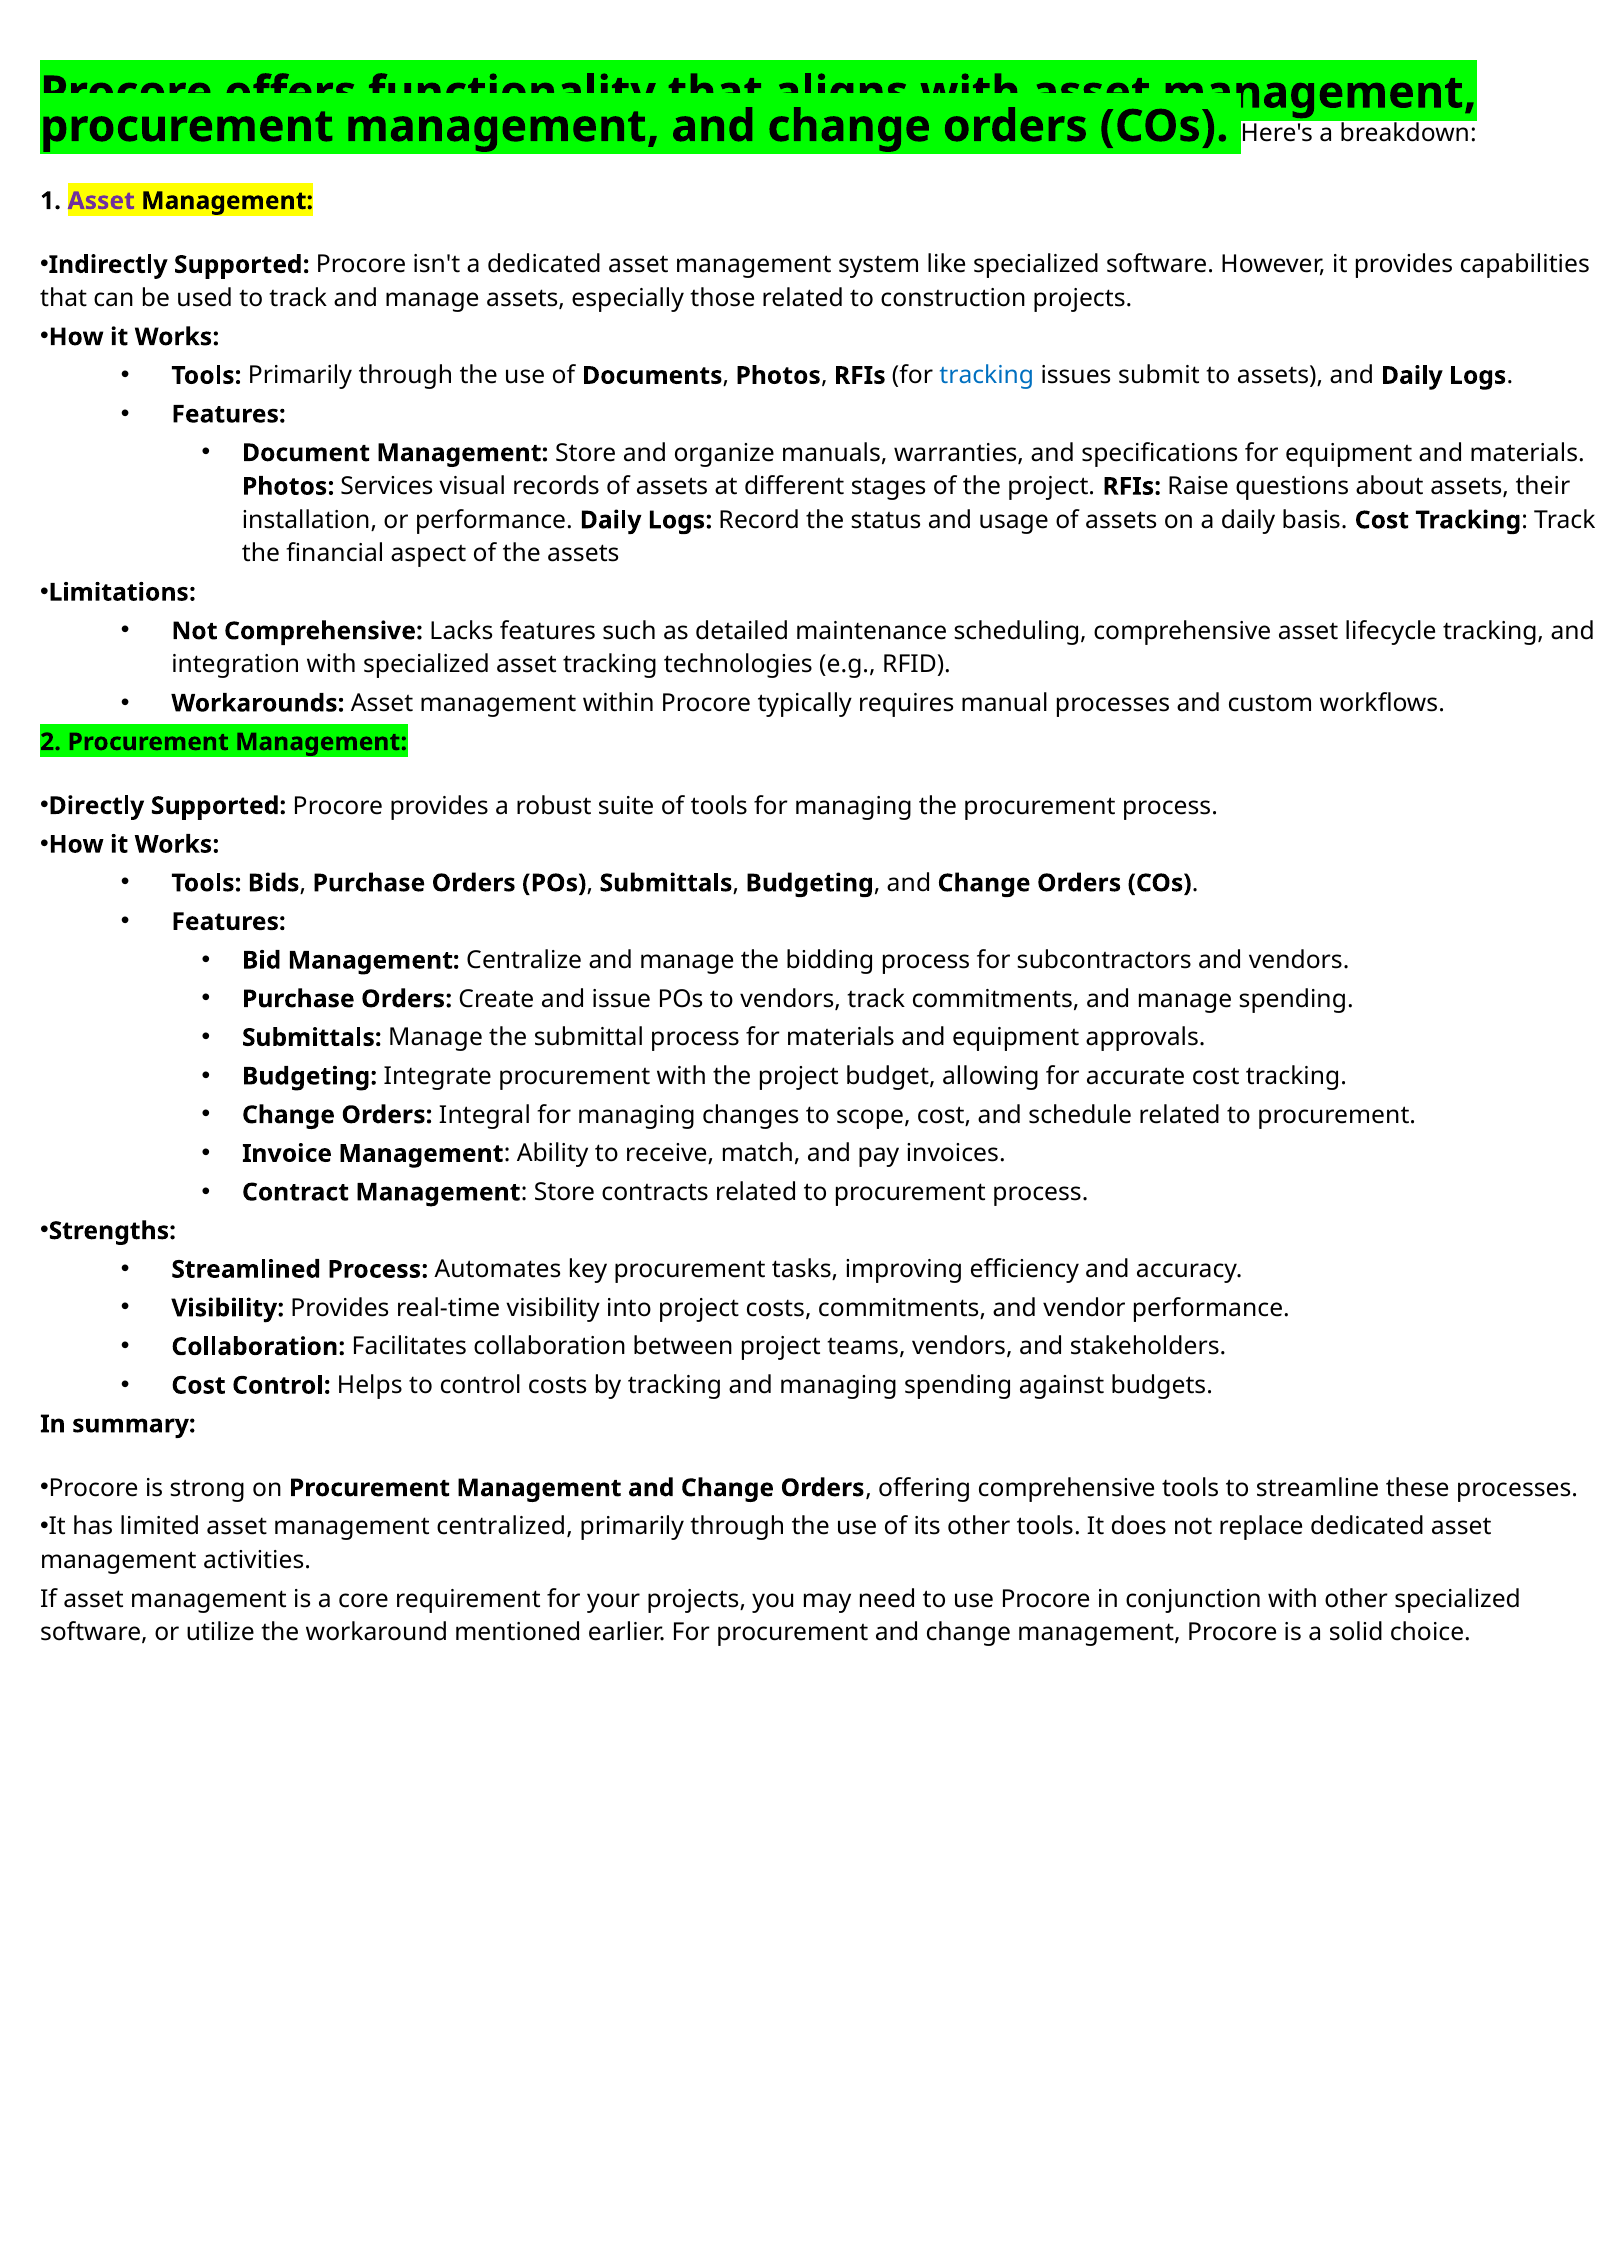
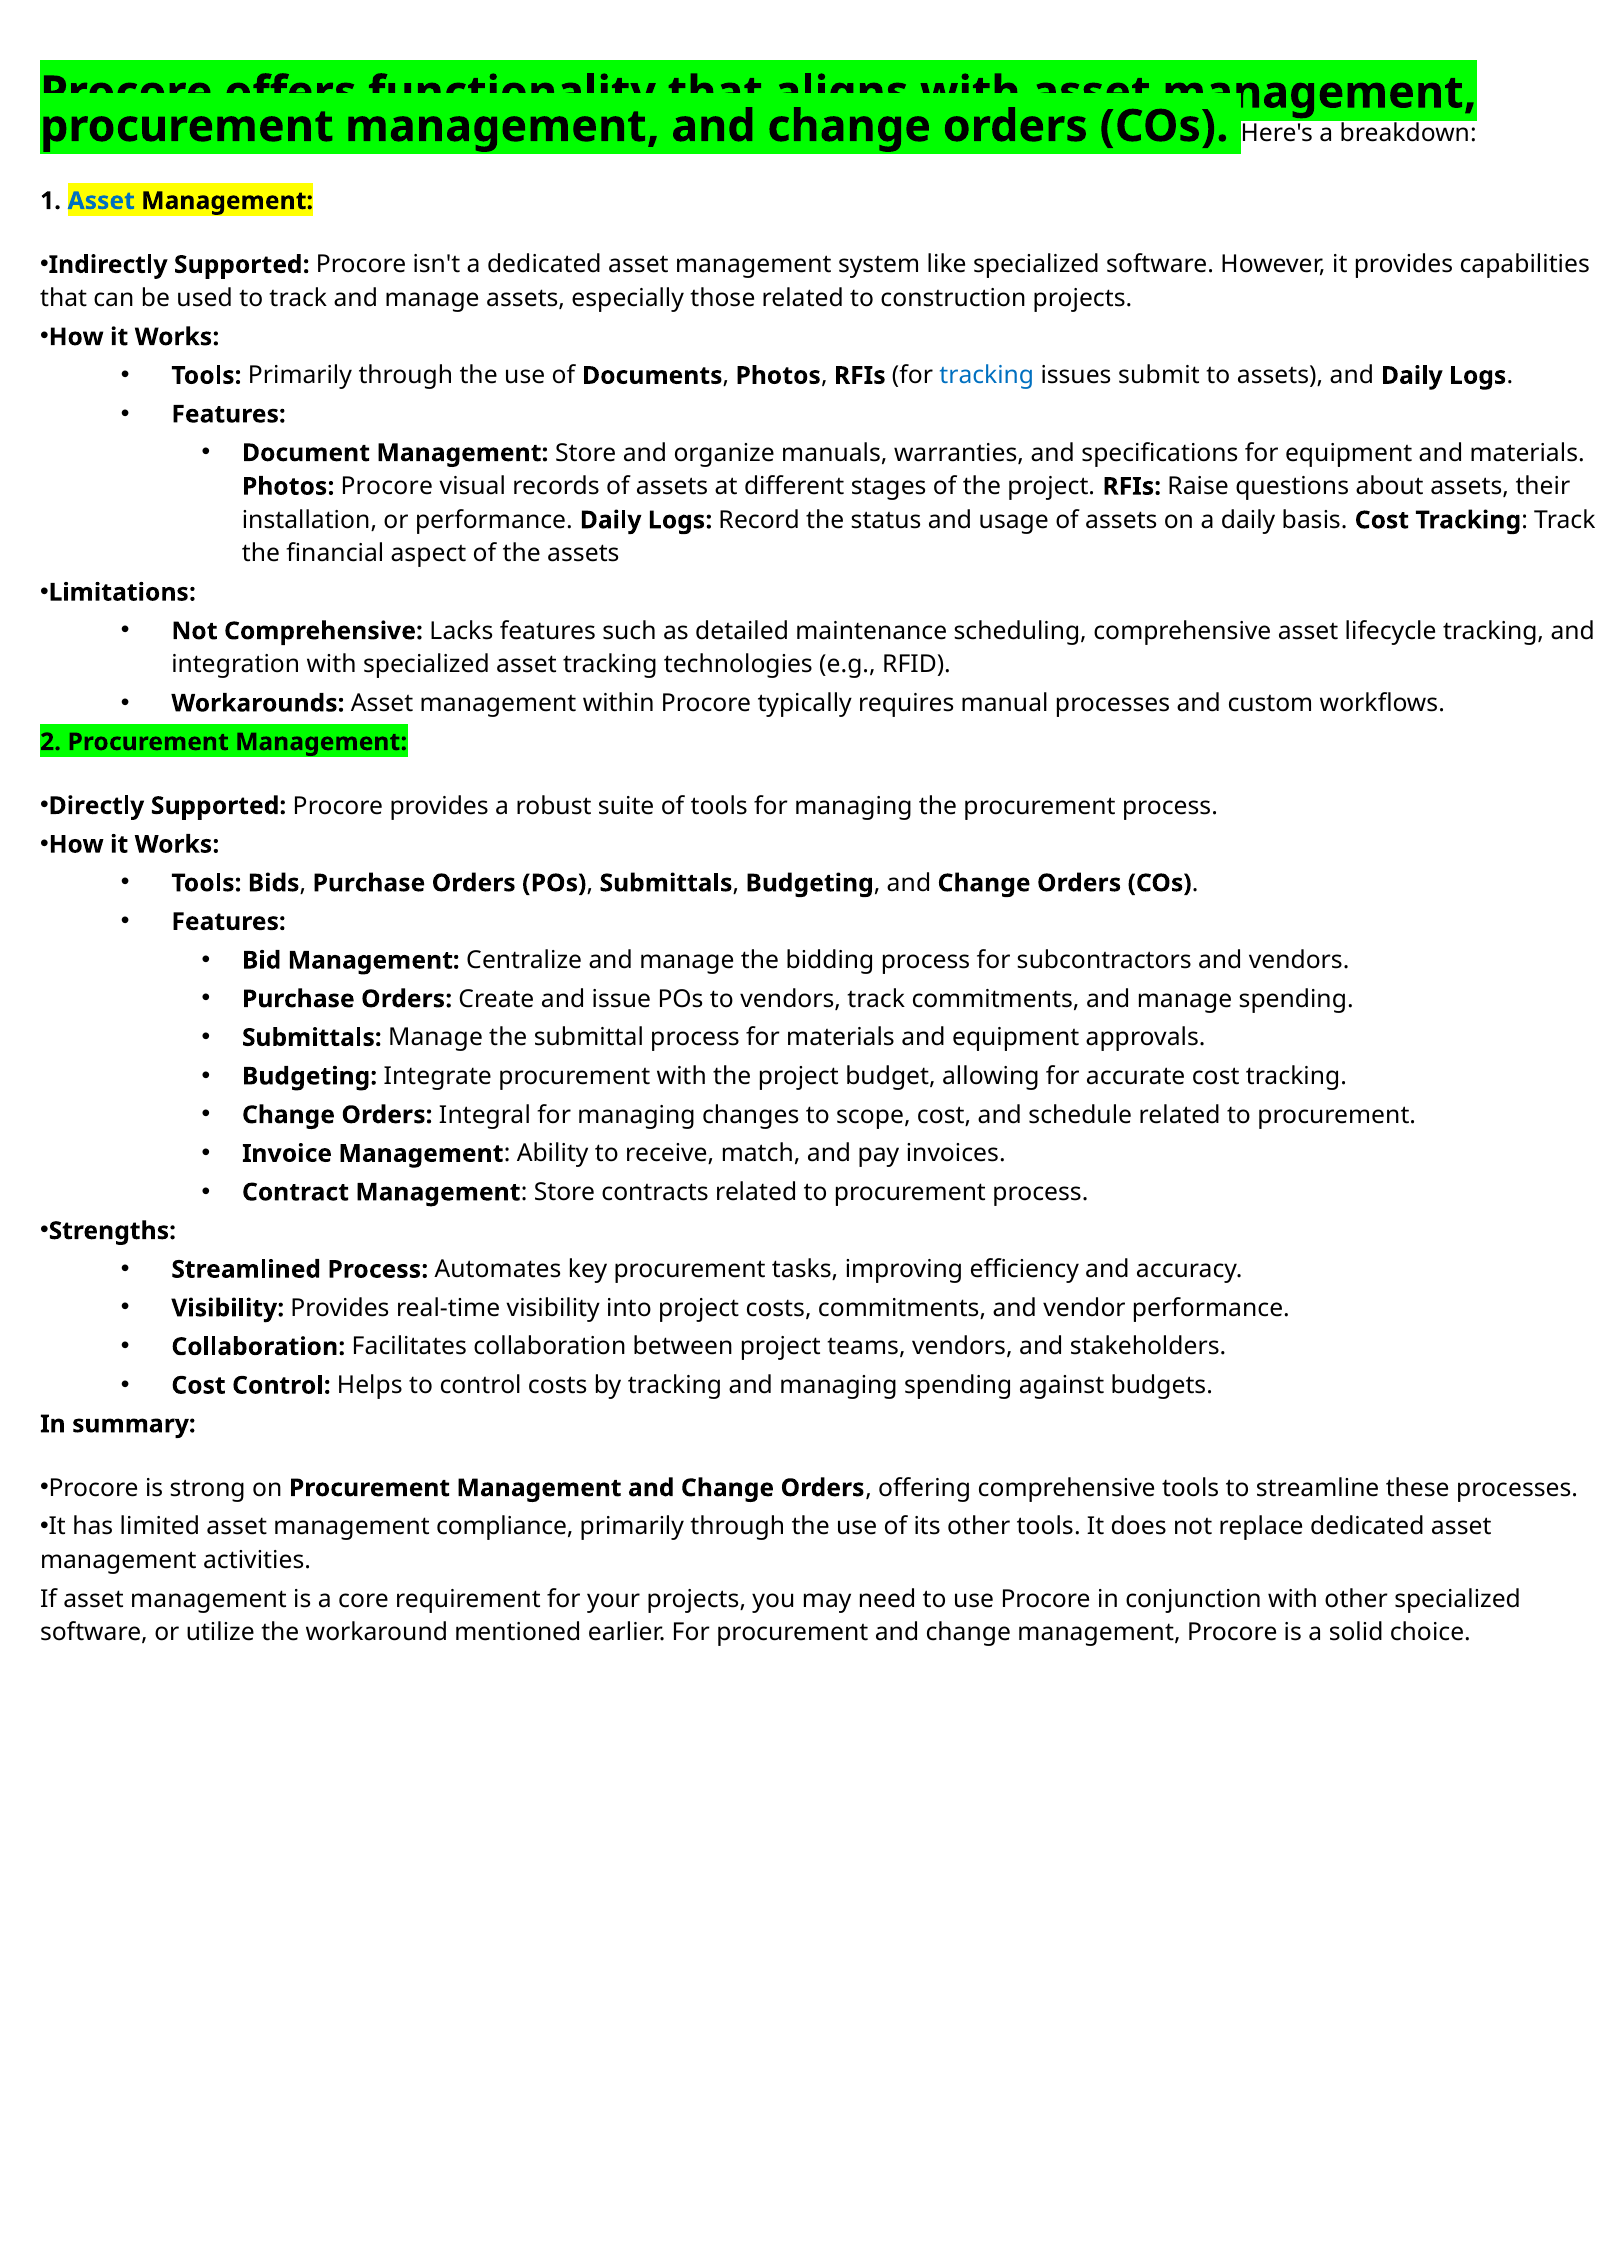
Asset colour: purple -> blue (101, 201)
Photos Services: Services -> Procore (387, 487)
centralized: centralized -> compliance (505, 1527)
